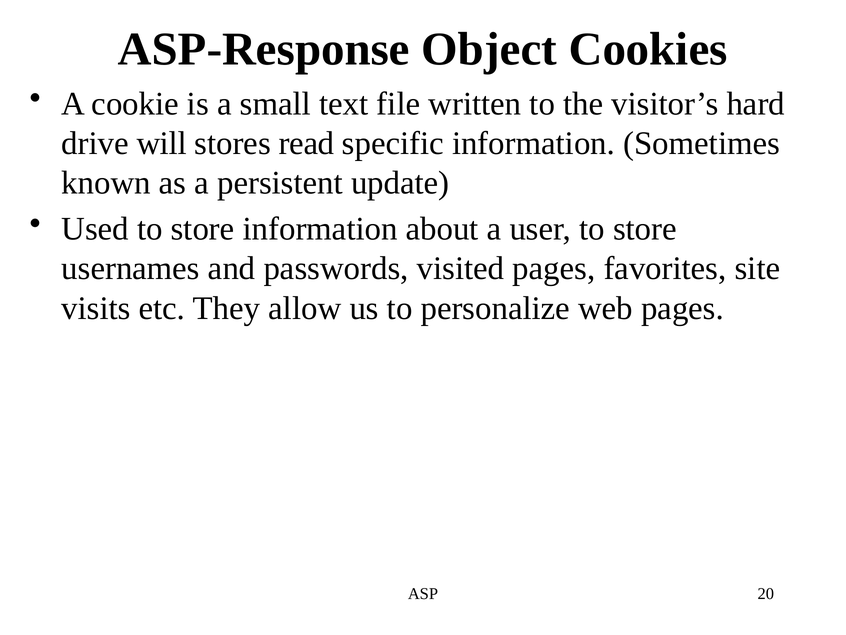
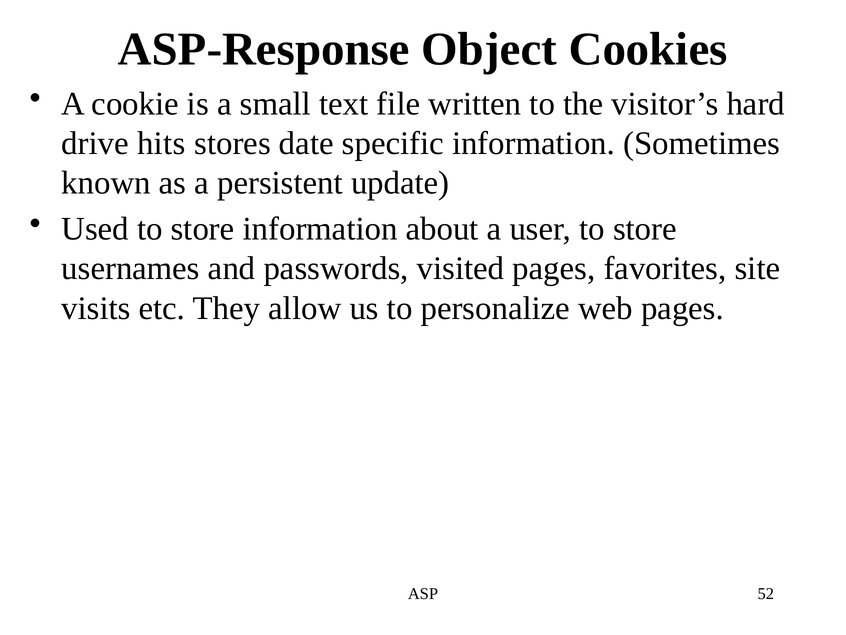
will: will -> hits (161, 143)
read: read -> date (306, 143)
20: 20 -> 52 (766, 593)
